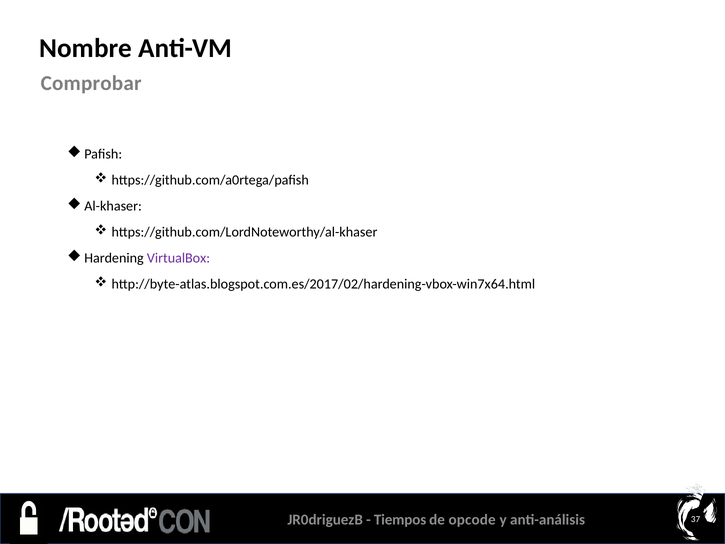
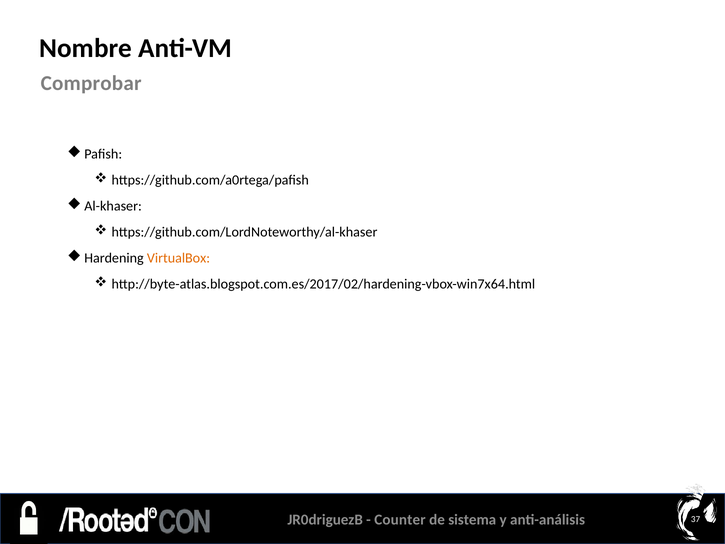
VirtualBox colour: purple -> orange (179, 258)
Tiempos: Tiempos -> Counter (400, 520)
opcode: opcode -> sistema (472, 520)
